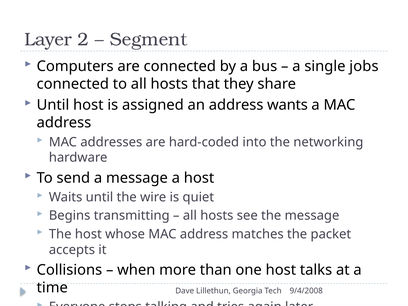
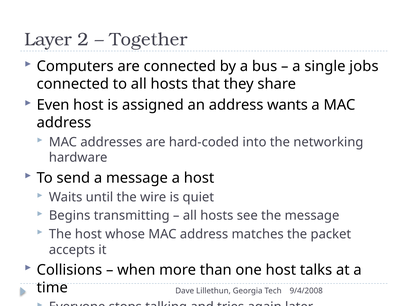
Segment: Segment -> Together (149, 39)
Until: Until -> Even (53, 105)
